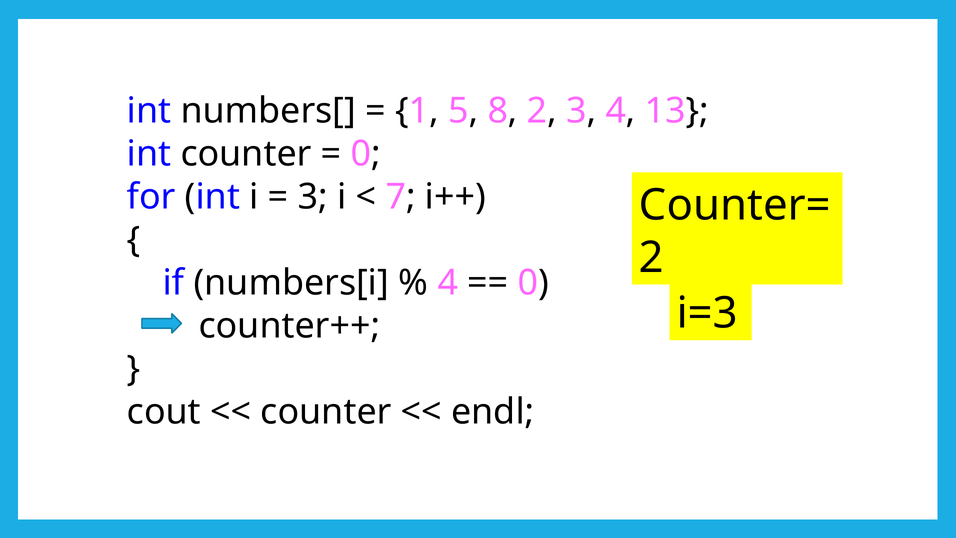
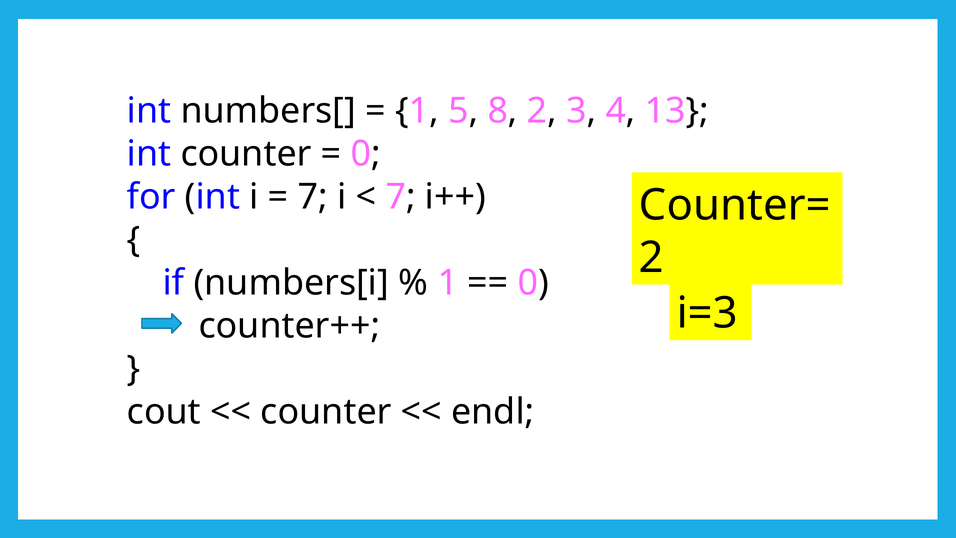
3: 3 -> 7 (313, 197)
4: 4 -> 1 (448, 283)
